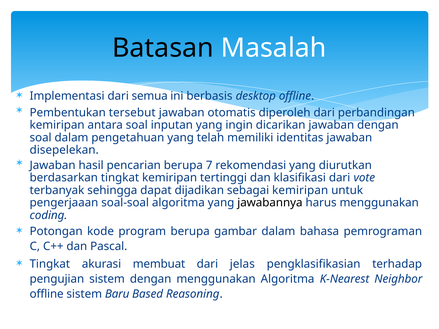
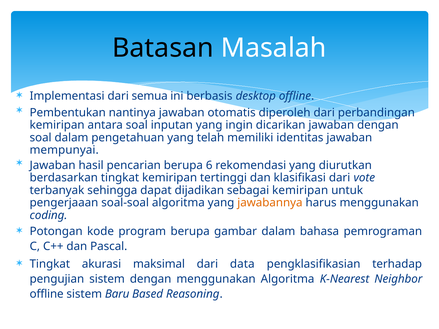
tersebut: tersebut -> nantinya (132, 113)
disepelekan: disepelekan -> mempunyai (64, 150)
7: 7 -> 6 (209, 165)
jawabannya colour: black -> orange (270, 203)
membuat: membuat -> maksimal (159, 264)
jelas: jelas -> data (242, 264)
